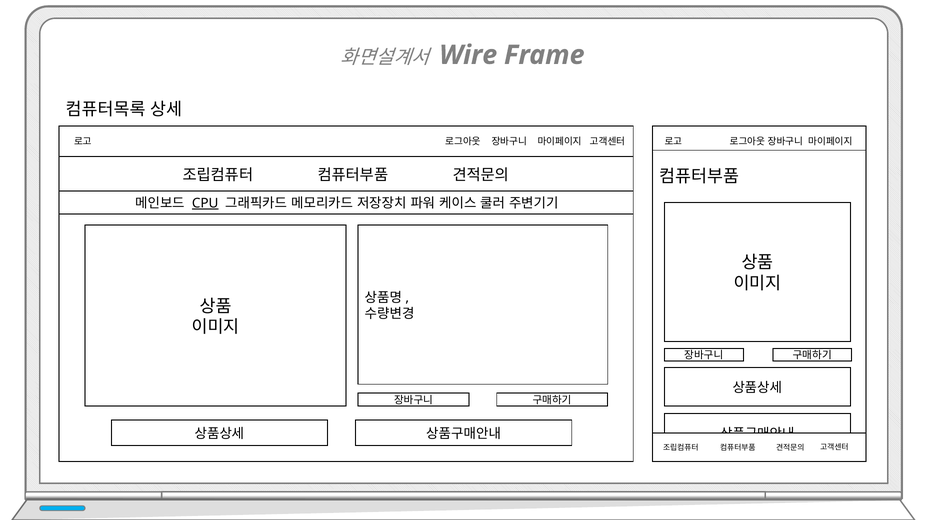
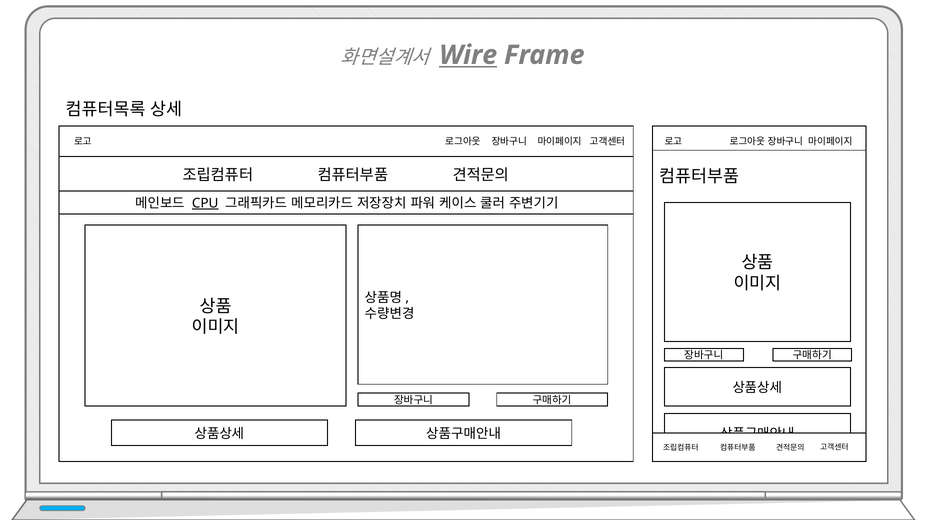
Wire underline: none -> present (468, 55)
